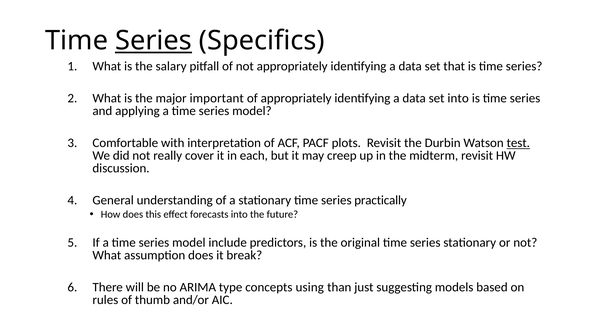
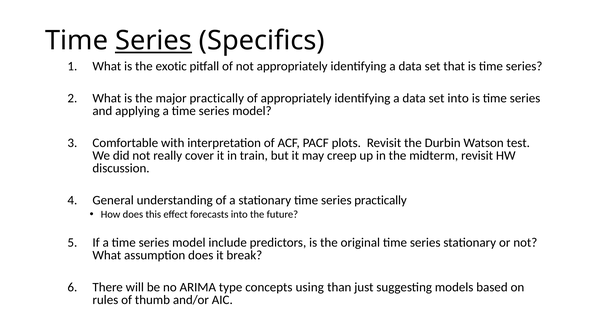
salary: salary -> exotic (171, 66)
major important: important -> practically (217, 99)
test underline: present -> none (518, 143)
each: each -> train (254, 156)
